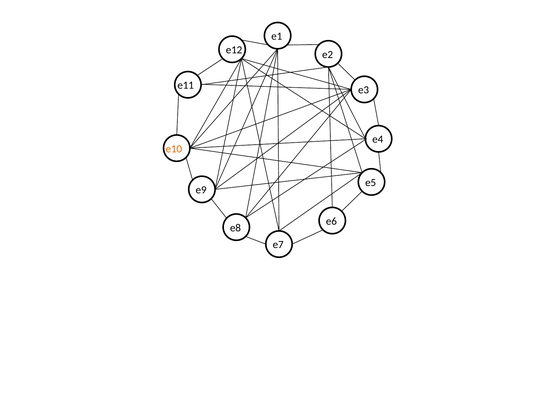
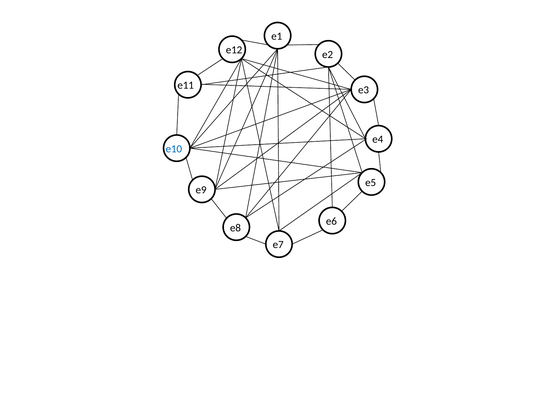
e10 colour: orange -> blue (174, 149)
